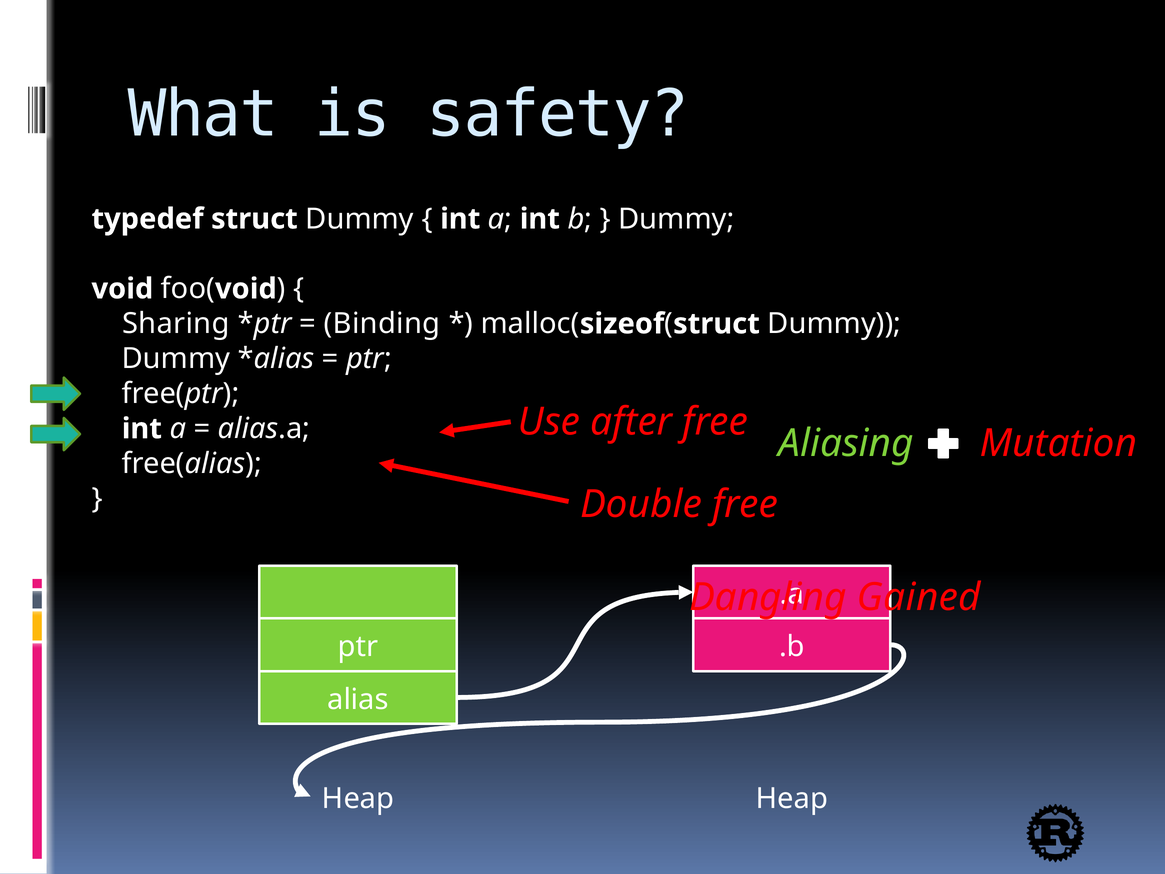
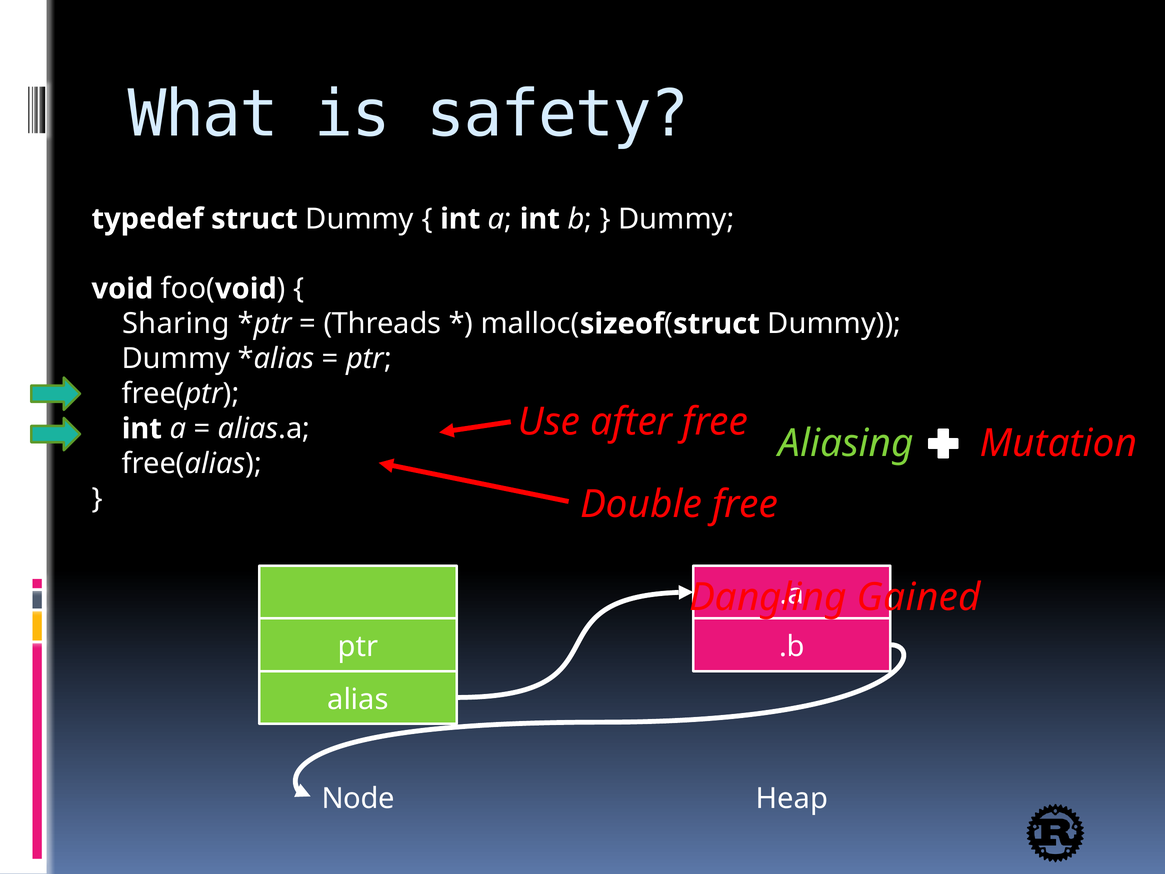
Binding: Binding -> Threads (382, 324)
Heap: Heap -> Node (358, 798)
